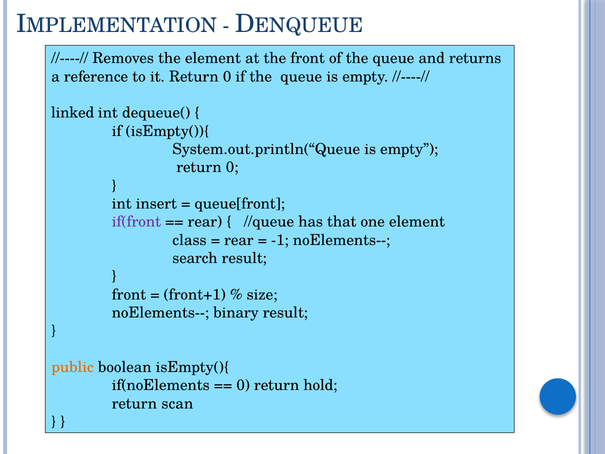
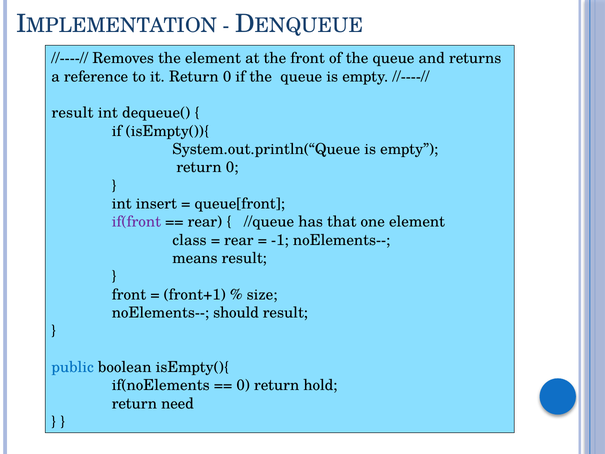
linked: linked -> result (72, 113)
search: search -> means (195, 258)
binary: binary -> should (236, 313)
public colour: orange -> blue (73, 367)
scan: scan -> need (178, 403)
